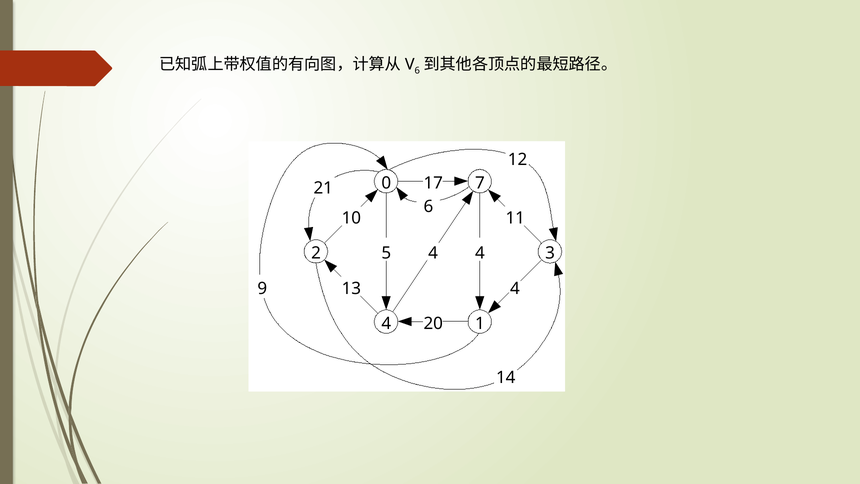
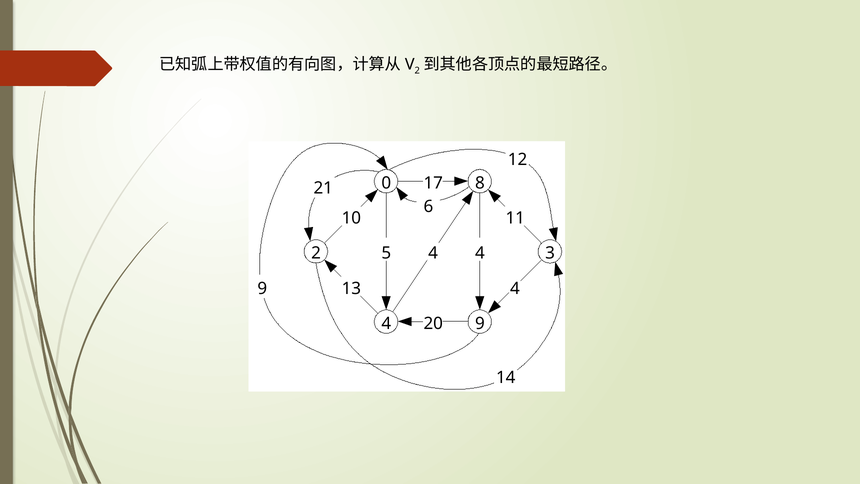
6: 6 -> 2 (417, 71)
7: 7 -> 8 (480, 183)
4 1: 1 -> 9 (480, 323)
